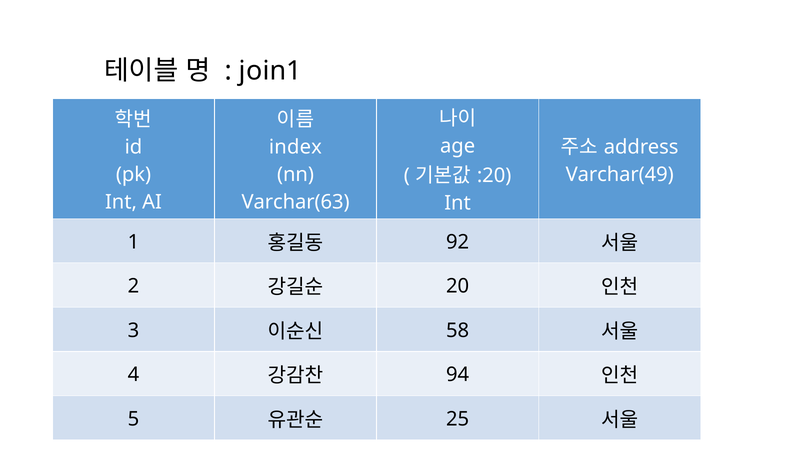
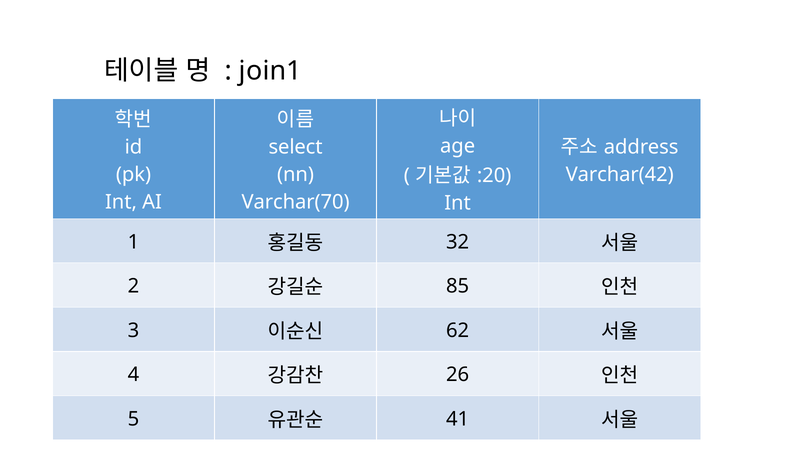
index: index -> select (296, 147)
Varchar(49: Varchar(49 -> Varchar(42 (620, 175)
Varchar(63: Varchar(63 -> Varchar(70 (296, 202)
92: 92 -> 32 (458, 242)
20: 20 -> 85 (458, 286)
58: 58 -> 62 (458, 330)
94: 94 -> 26 (458, 375)
25: 25 -> 41 (458, 419)
